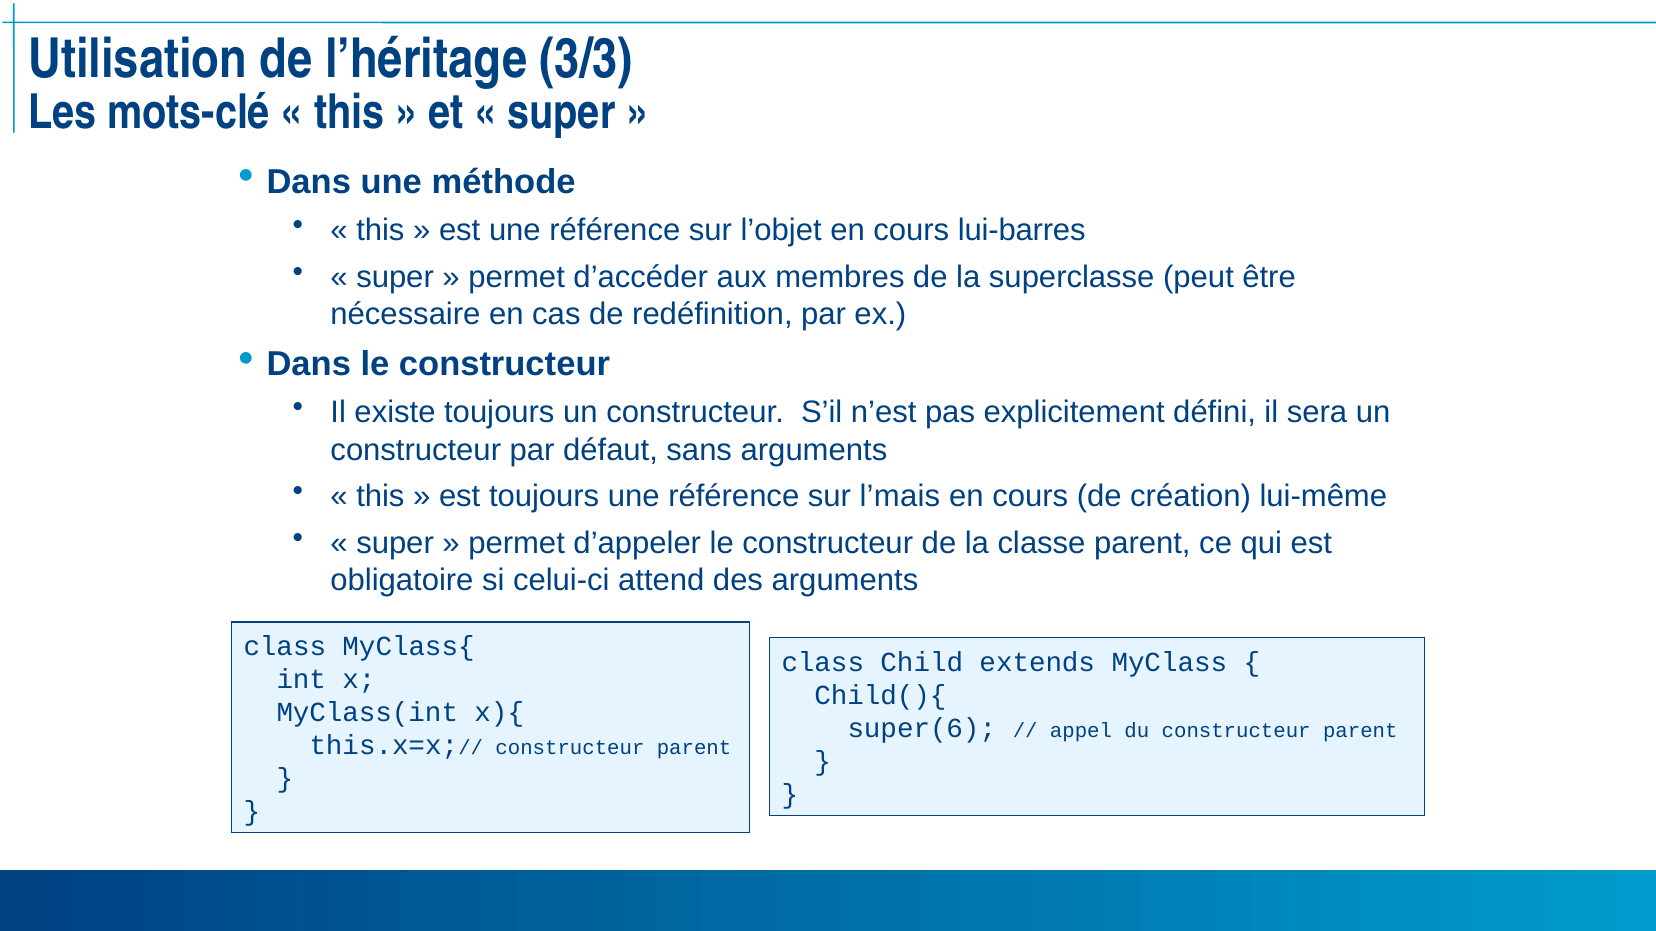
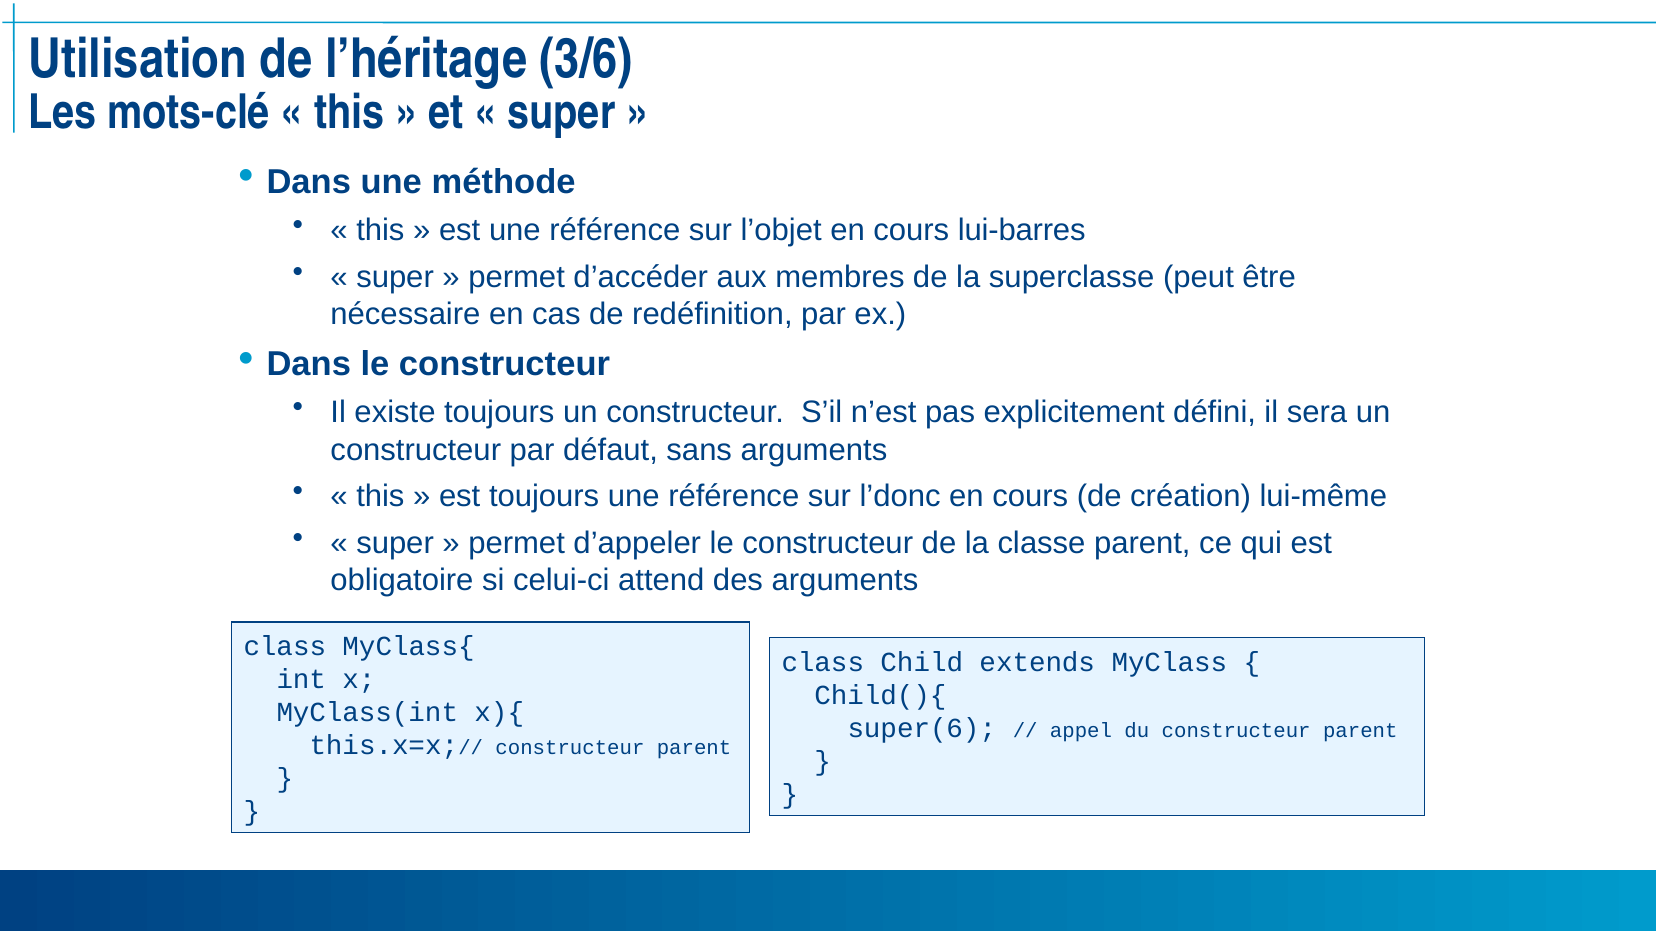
3/3: 3/3 -> 3/6 (586, 59)
l’mais: l’mais -> l’donc (900, 497)
